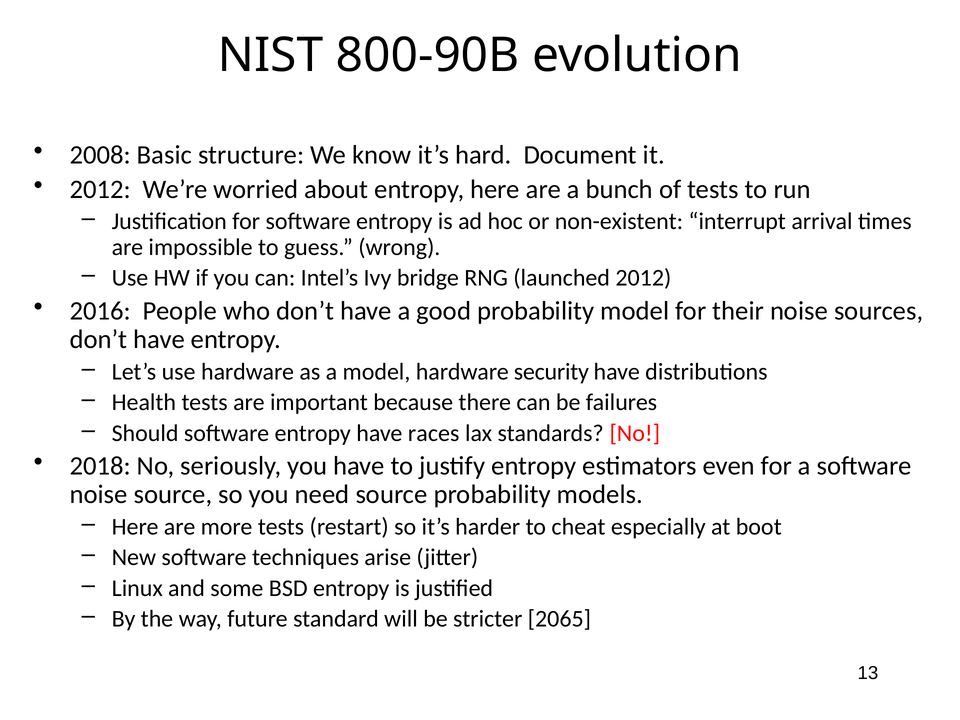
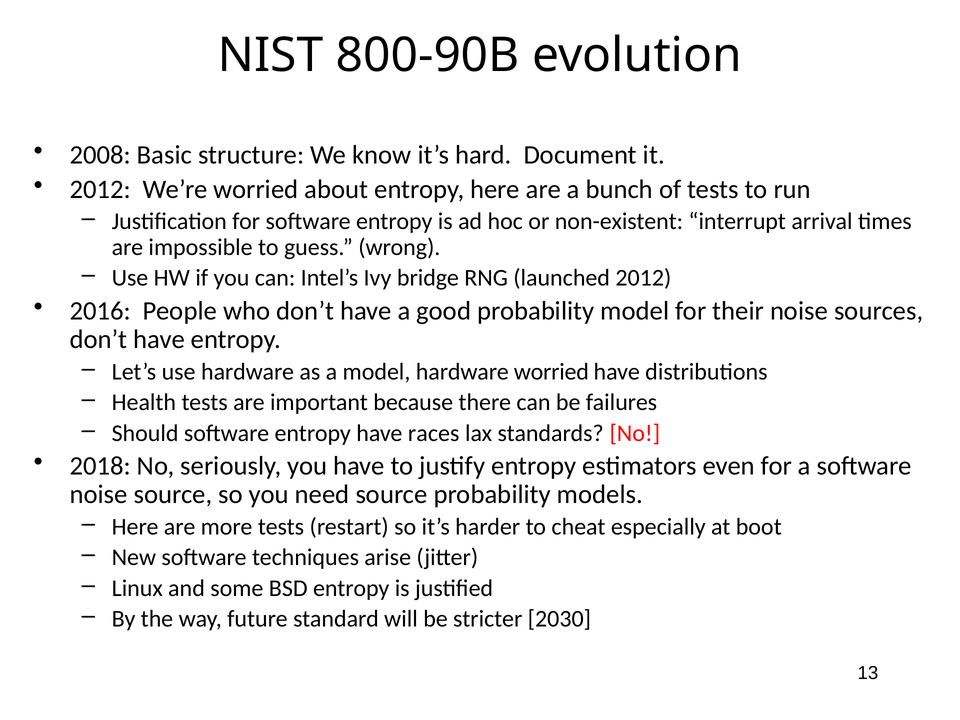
hardware security: security -> worried (551, 372)
2065: 2065 -> 2030 (559, 619)
